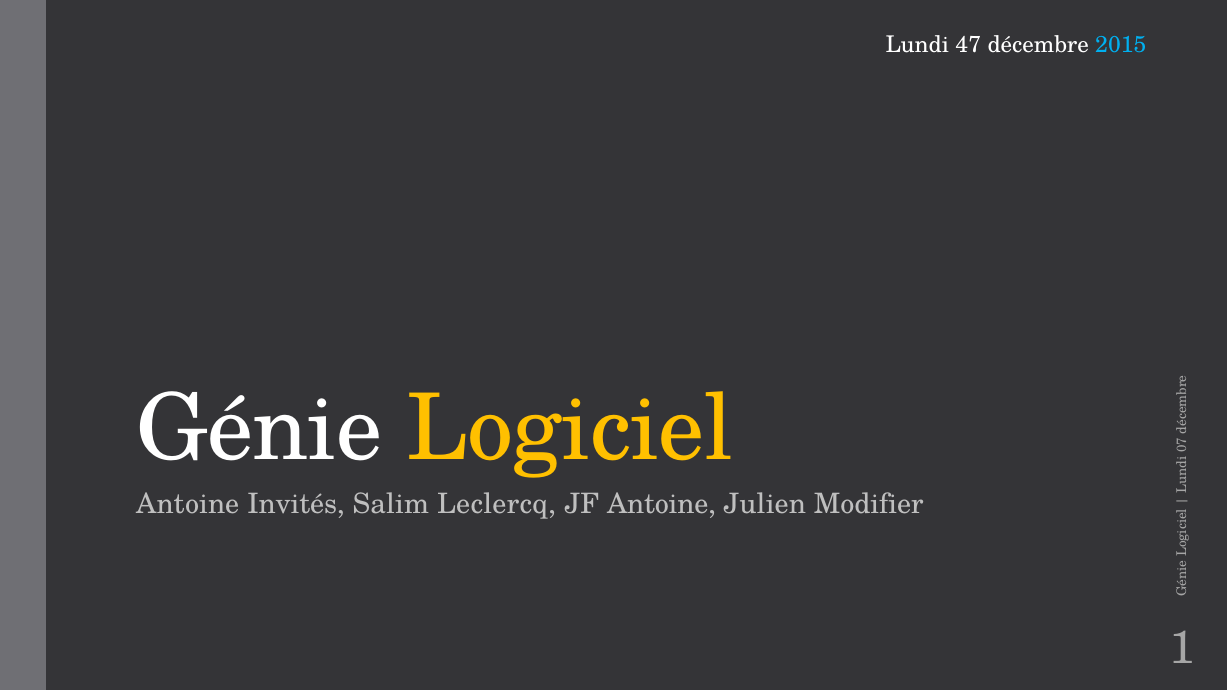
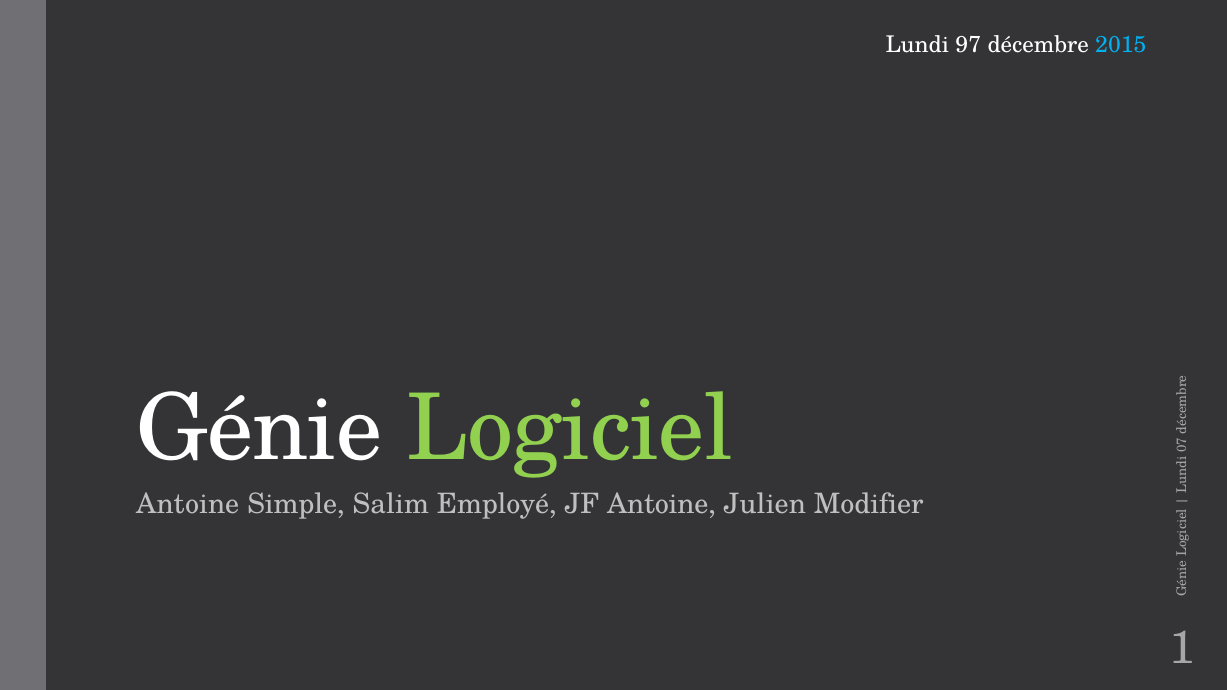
47: 47 -> 97 (968, 45)
Logiciel colour: yellow -> light green (570, 429)
Invités: Invités -> Simple (296, 504)
Leclercq: Leclercq -> Employé (497, 504)
